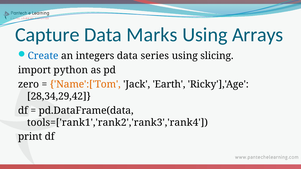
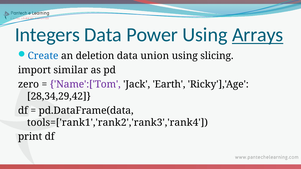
Capture: Capture -> Integers (47, 35)
Marks: Marks -> Power (152, 35)
Arrays underline: none -> present (258, 35)
integers: integers -> deletion (95, 56)
series: series -> union (155, 56)
python: python -> similar (71, 70)
Name':['Tom colour: orange -> purple (85, 84)
